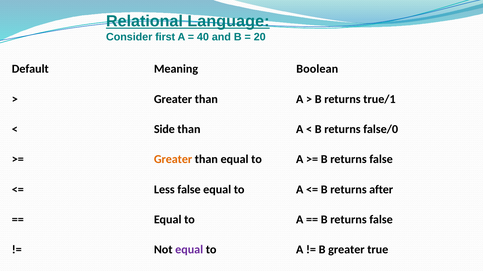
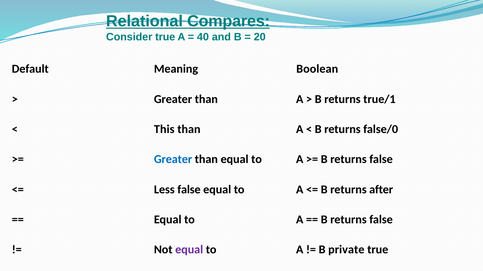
Language: Language -> Compares (229, 21)
Consider first: first -> true (165, 37)
Side: Side -> This (164, 130)
Greater colour: orange -> blue (173, 160)
B greater: greater -> private (346, 250)
